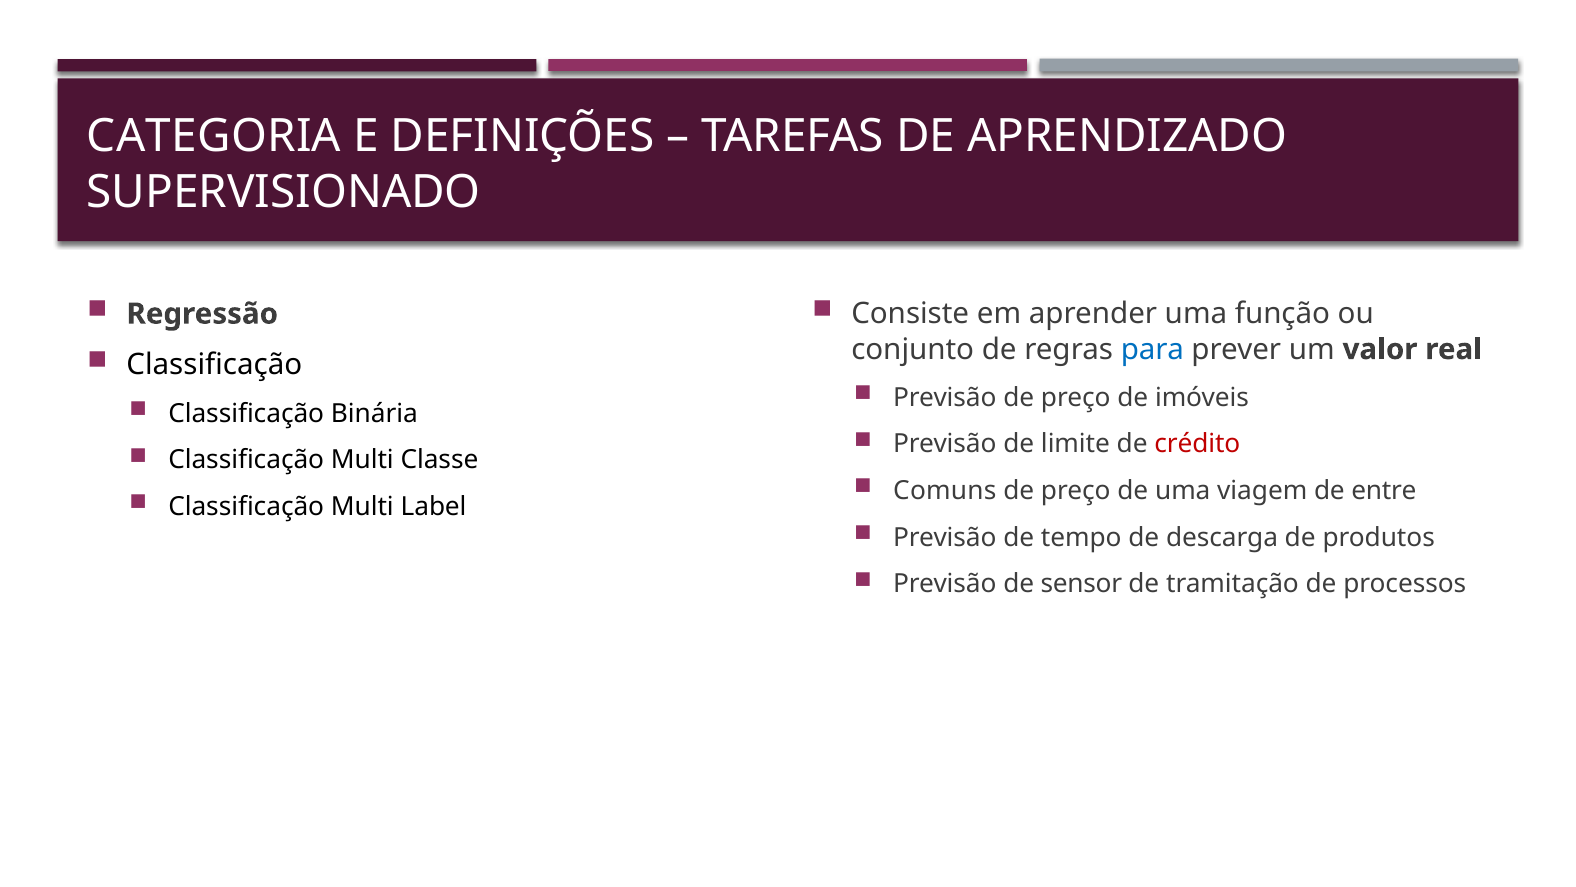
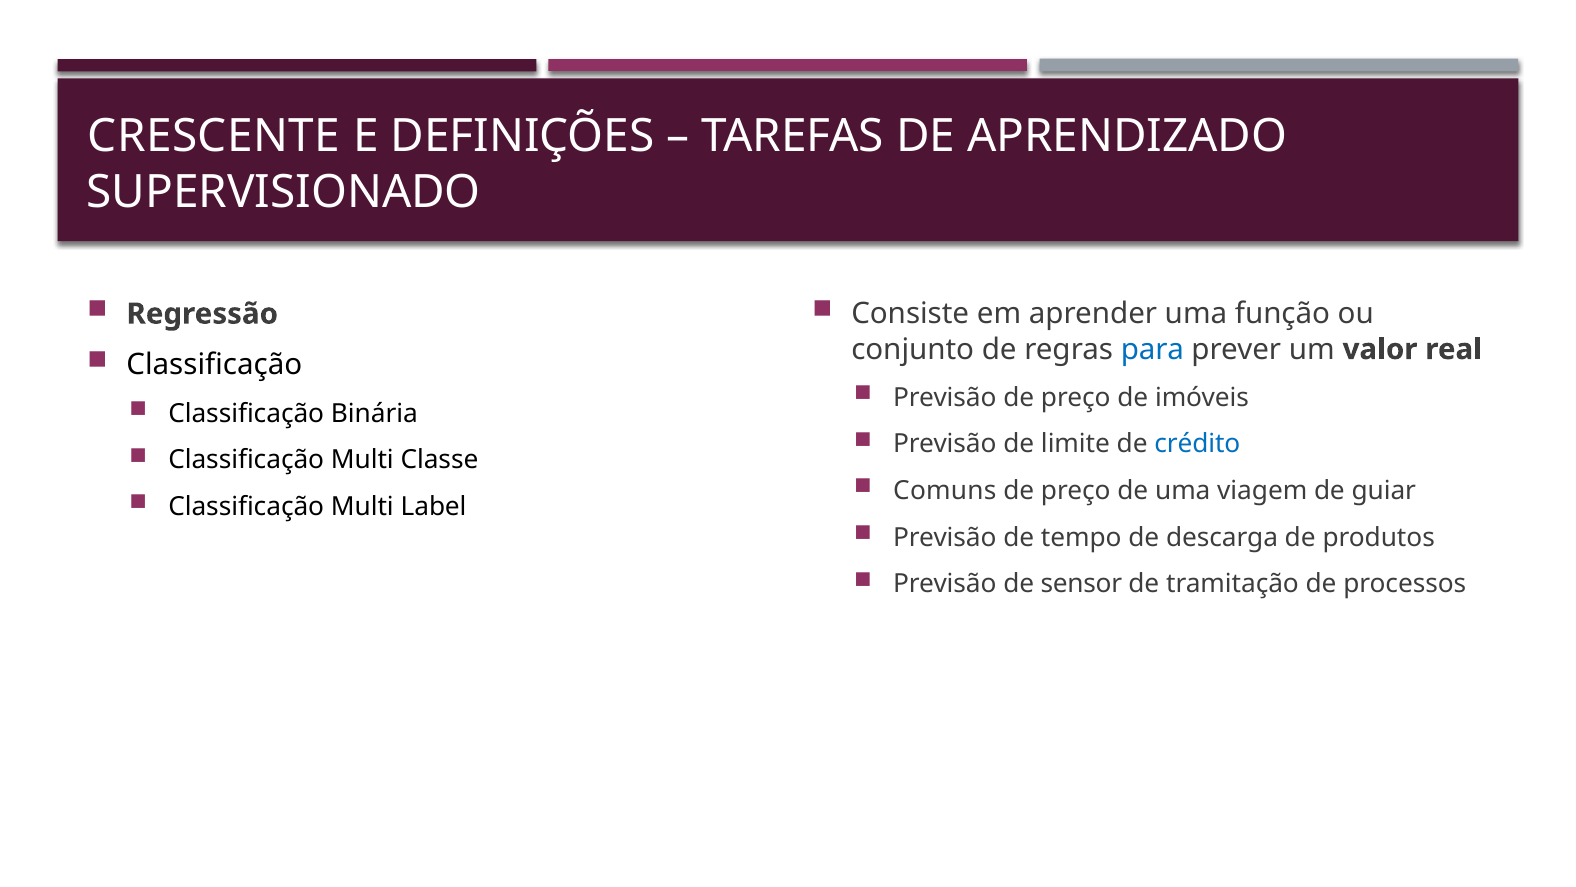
CATEGORIA: CATEGORIA -> CRESCENTE (214, 137)
crédito colour: red -> blue (1197, 444)
entre: entre -> guiar (1384, 491)
